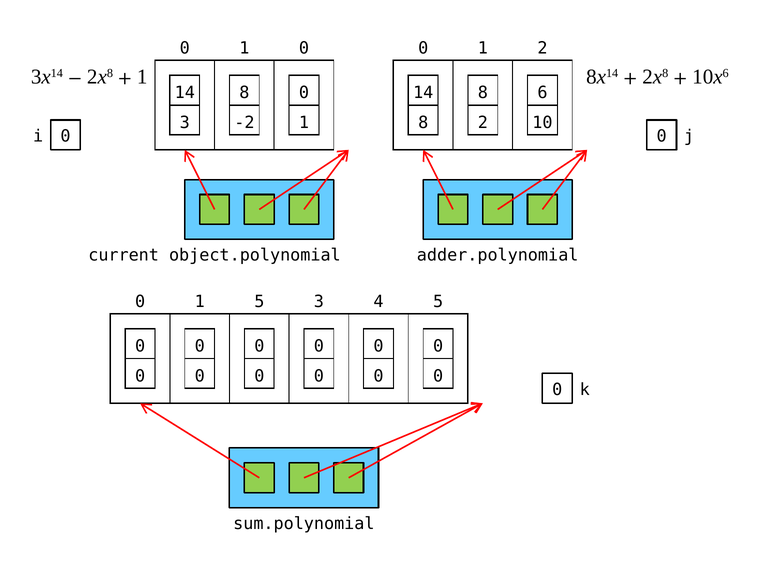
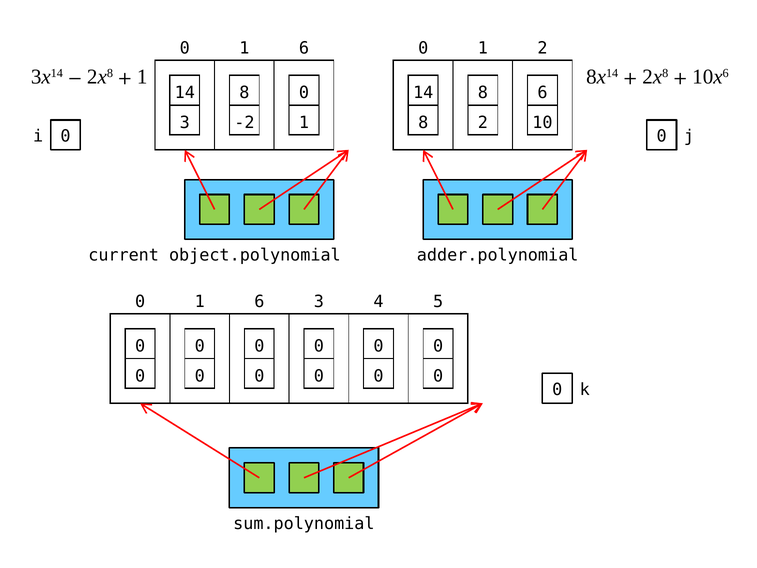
0: 0 -> 6 (304, 48)
5: 5 -> 6 (259, 301)
